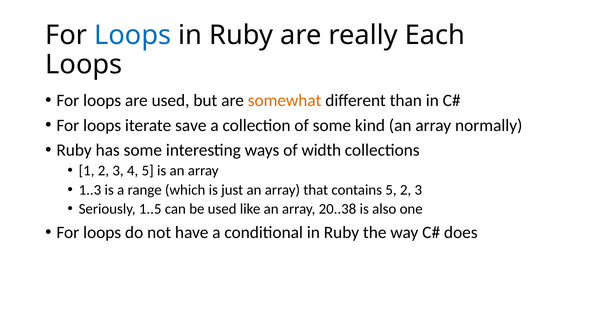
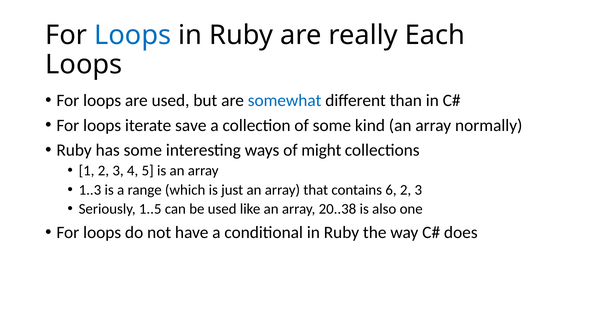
somewhat colour: orange -> blue (285, 100)
width: width -> might (321, 150)
contains 5: 5 -> 6 (391, 190)
